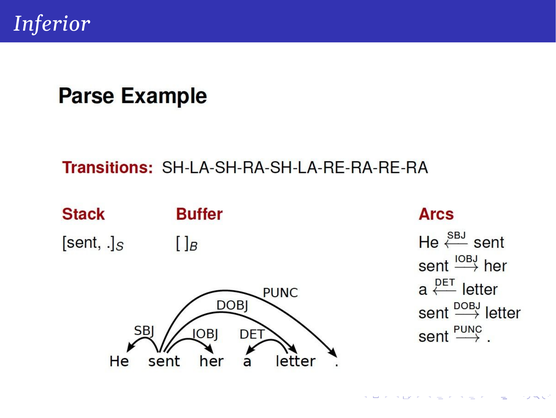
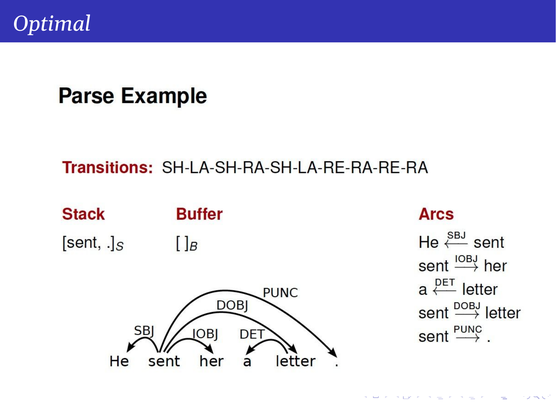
Inferior: Inferior -> Optimal (52, 24)
